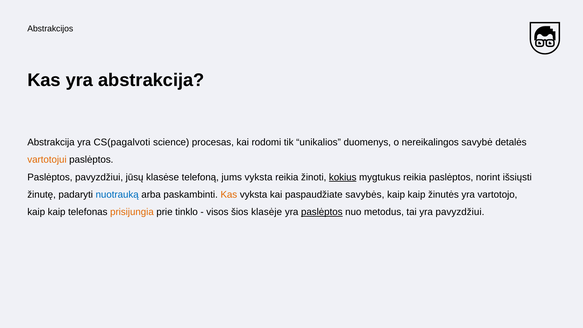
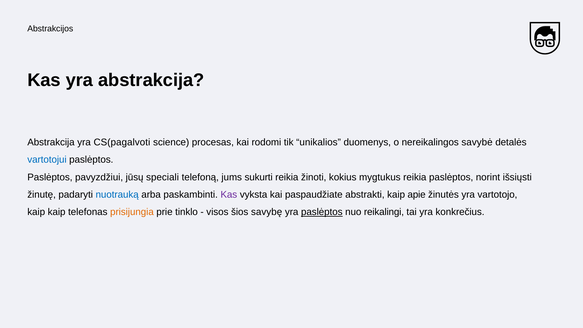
vartotojui colour: orange -> blue (47, 160)
klasėse: klasėse -> speciali (163, 177)
jums vyksta: vyksta -> sukurti (259, 177)
kokius underline: present -> none (343, 177)
Kas colour: orange -> purple (229, 195)
savybės: savybės -> abstrakti (365, 195)
kaip: kaip -> apie (417, 195)
klasėje: klasėje -> savybę (267, 212)
metodus: metodus -> reikalingi (384, 212)
yra pavyzdžiui: pavyzdžiui -> konkrečius (460, 212)
